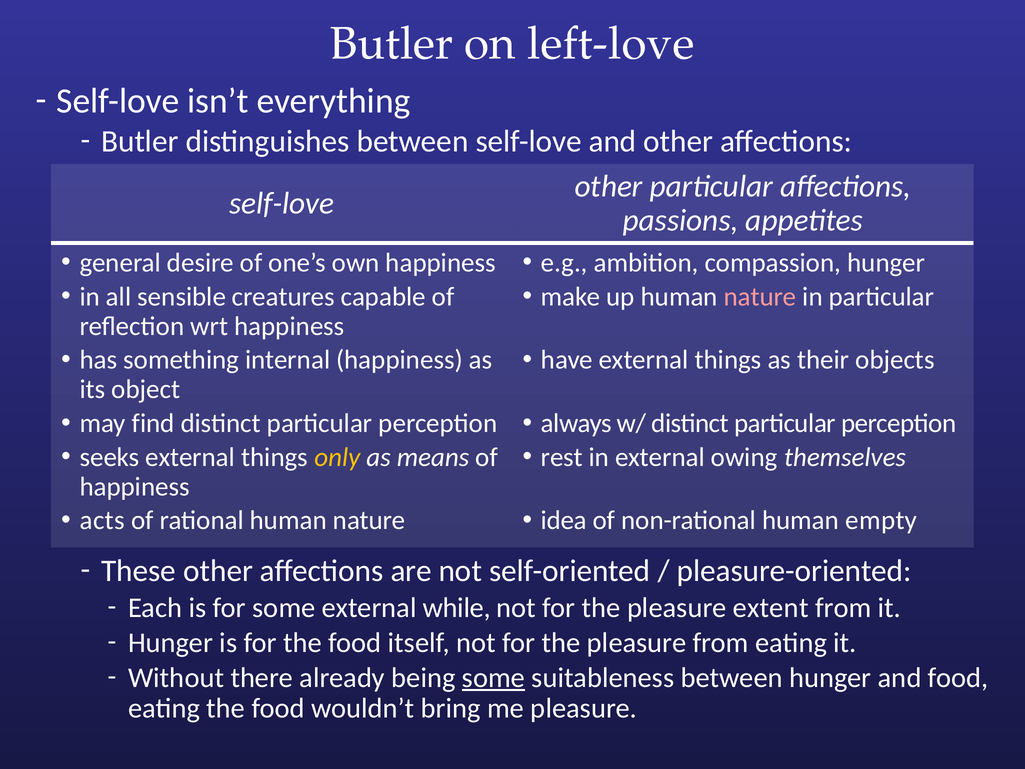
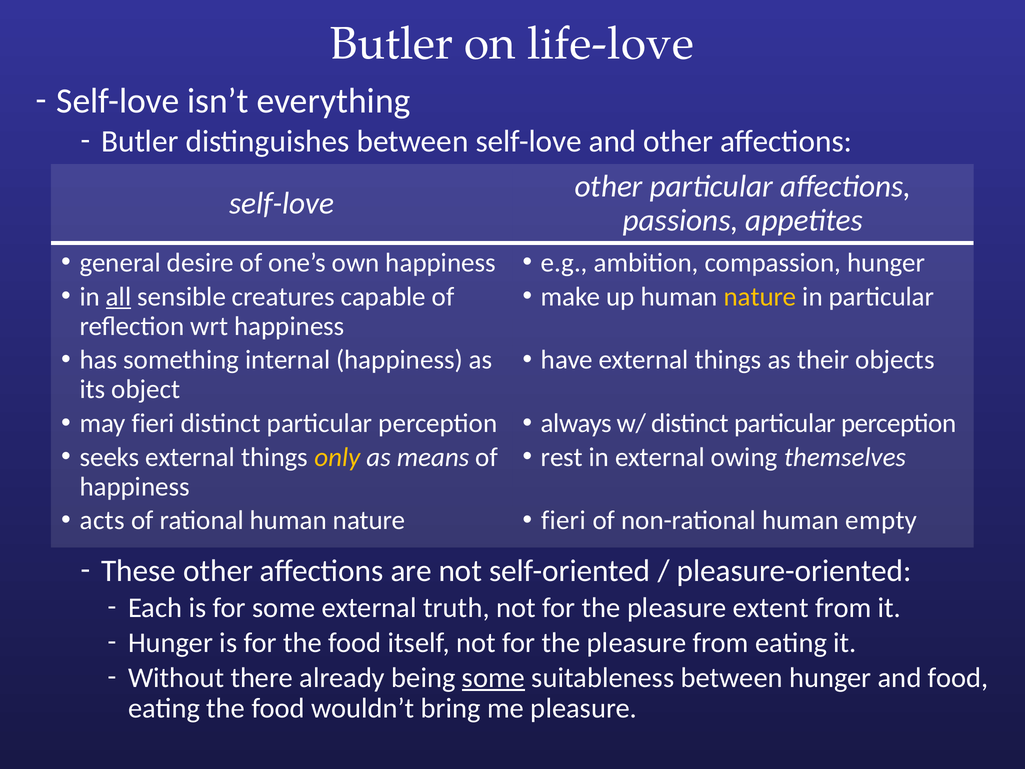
left-love: left-love -> life-love (611, 44)
all underline: none -> present (119, 296)
nature colour: pink -> yellow (760, 296)
may find: find -> fieri (153, 423)
idea: idea -> fieri (564, 520)
while: while -> truth (456, 607)
